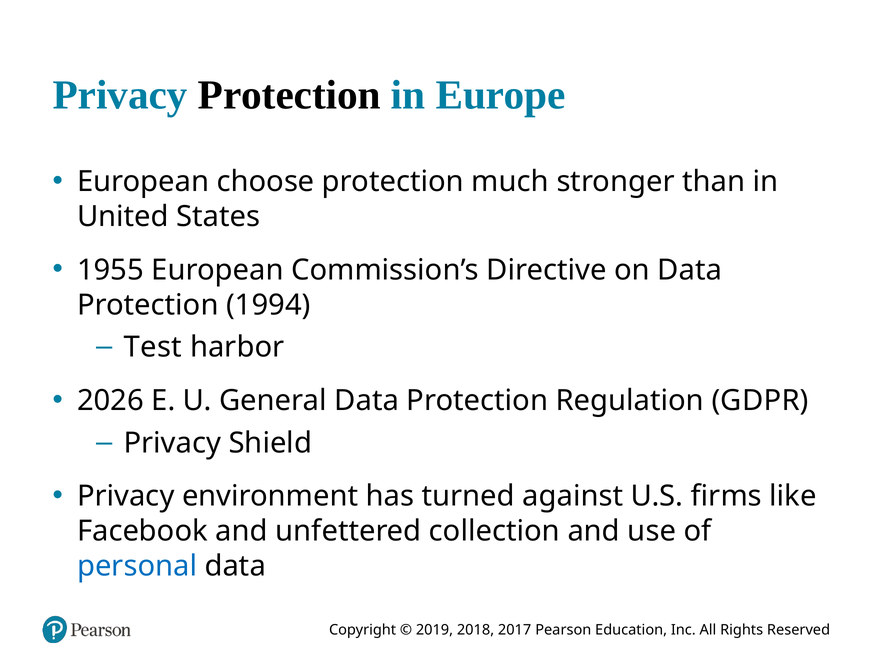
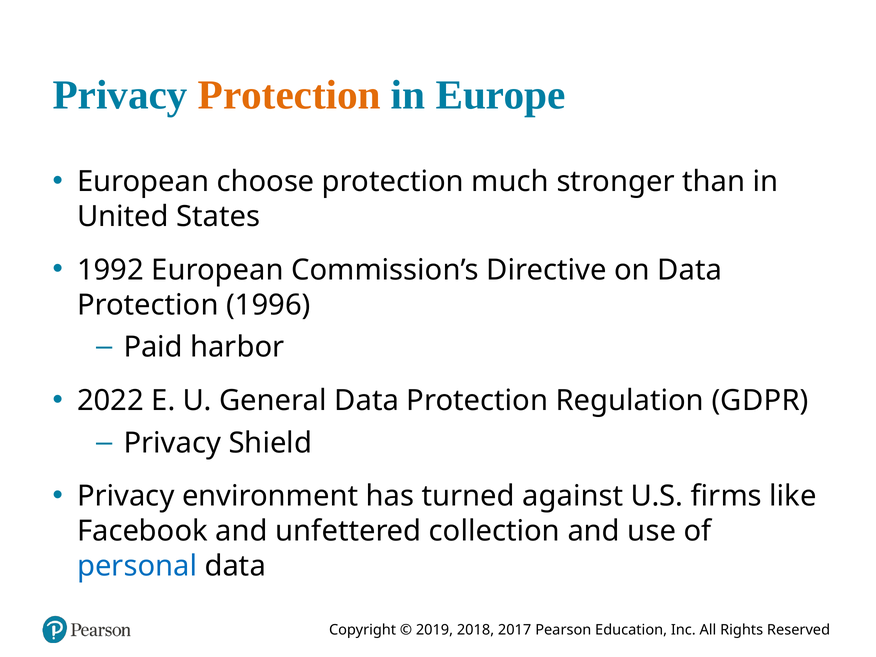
Protection colour: black -> orange (289, 95)
1955: 1955 -> 1992 (110, 270)
1994: 1994 -> 1996 (268, 305)
Test: Test -> Paid (153, 347)
2026: 2026 -> 2022 (110, 401)
